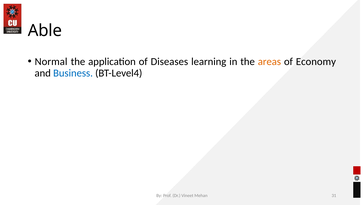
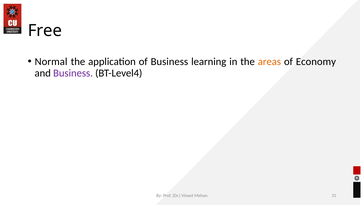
Able: Able -> Free (45, 31)
of Diseases: Diseases -> Business (169, 62)
Business colour: blue -> purple (73, 73)
